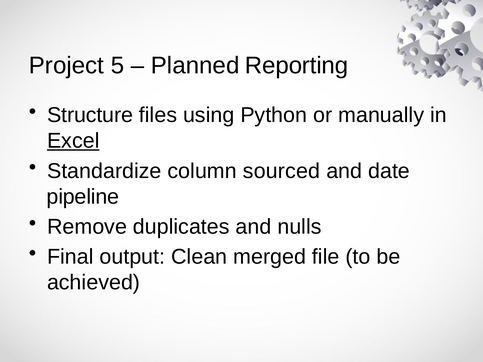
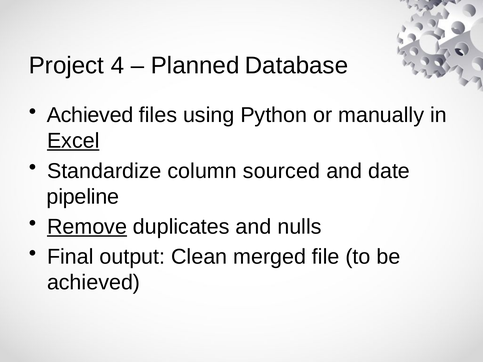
5: 5 -> 4 (117, 65)
Reporting: Reporting -> Database (297, 65)
Structure: Structure -> Achieved (90, 115)
Remove underline: none -> present (87, 227)
